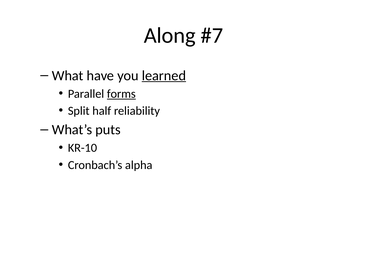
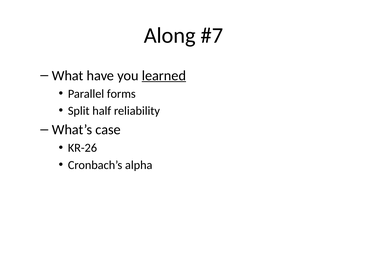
forms underline: present -> none (121, 94)
puts: puts -> case (108, 130)
KR-10: KR-10 -> KR-26 (82, 148)
